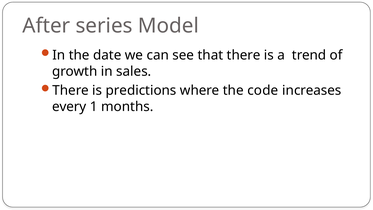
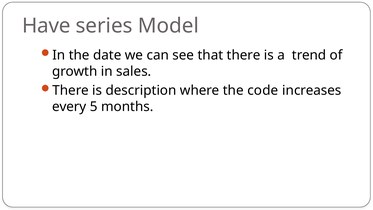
After: After -> Have (46, 26)
predictions: predictions -> description (141, 90)
1: 1 -> 5 (94, 107)
